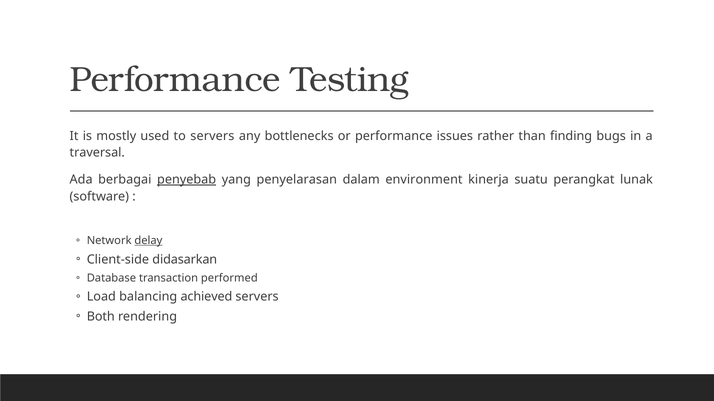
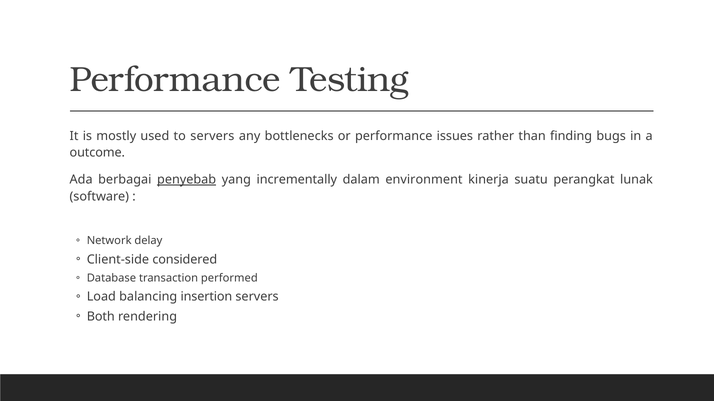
traversal: traversal -> outcome (97, 153)
penyelarasan: penyelarasan -> incrementally (297, 180)
delay underline: present -> none (148, 241)
didasarkan: didasarkan -> considered (185, 260)
achieved: achieved -> insertion (206, 297)
